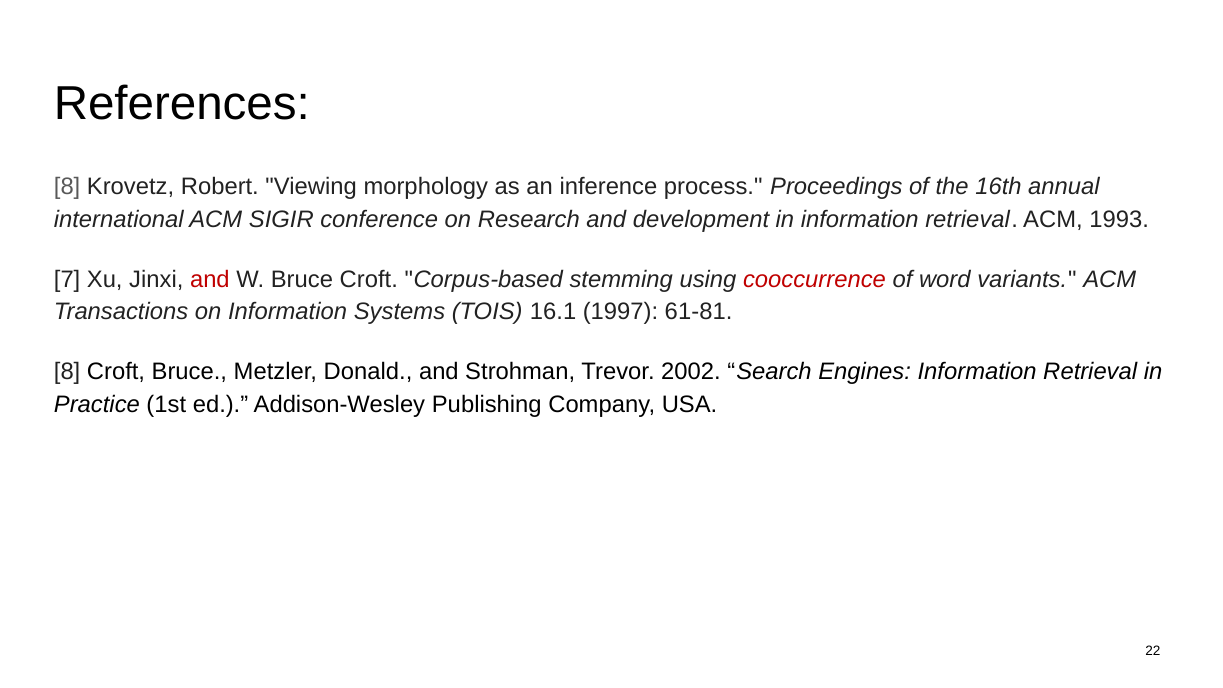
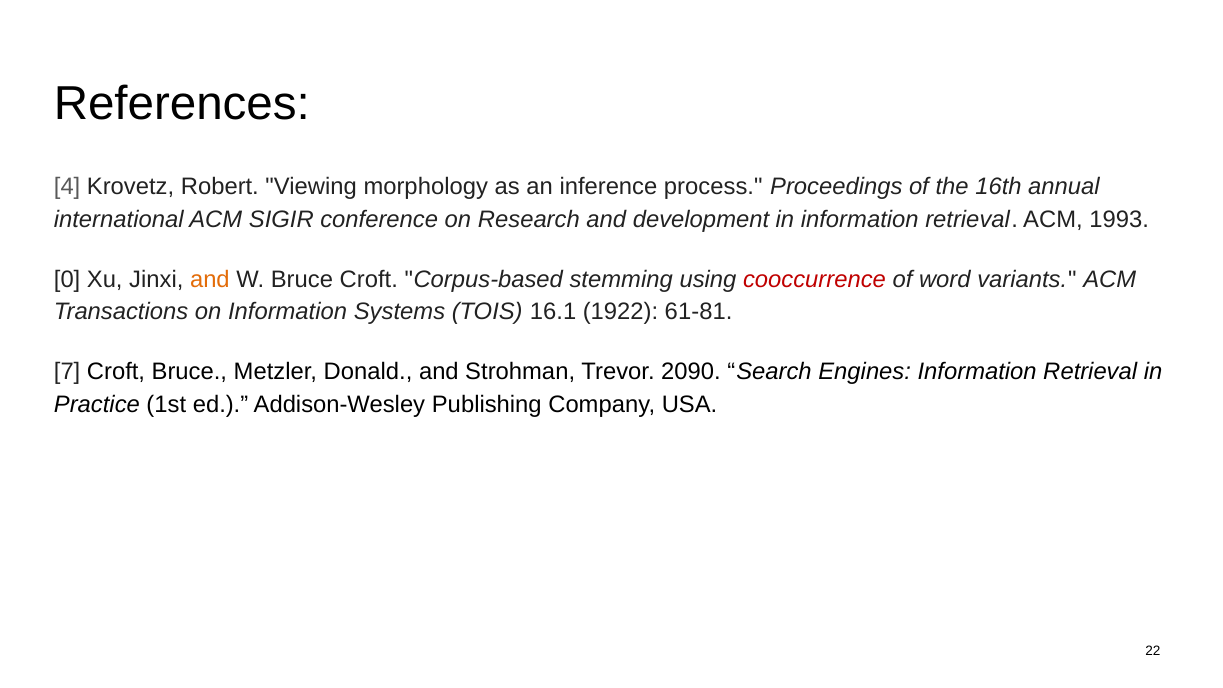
8: 8 -> 4 (67, 187)
7: 7 -> 0 (67, 279)
and colour: red -> orange (210, 279)
1997: 1997 -> 1922 (620, 312)
8: 8 -> 7 (67, 372)
2002: 2002 -> 2090 (691, 372)
